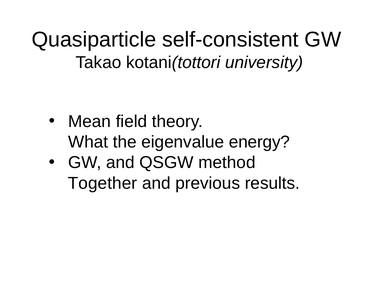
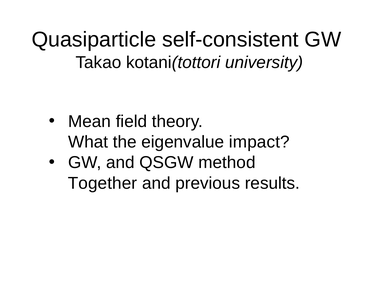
energy: energy -> impact (259, 142)
